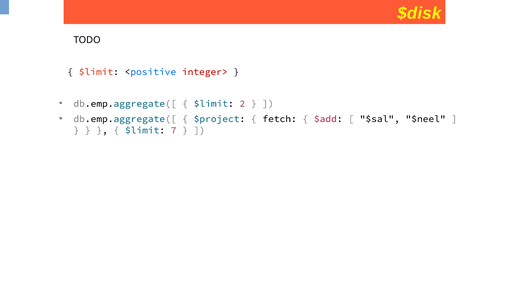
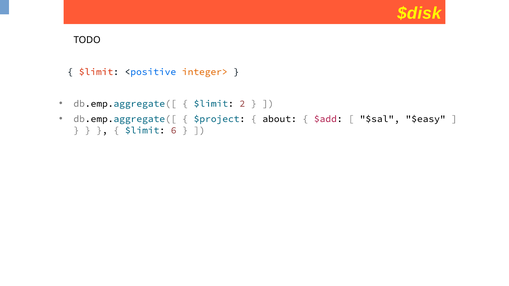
integer> colour: red -> orange (205, 72)
fetch: fetch -> about (280, 119)
$neel: $neel -> $easy (426, 119)
7: 7 -> 6 (174, 130)
